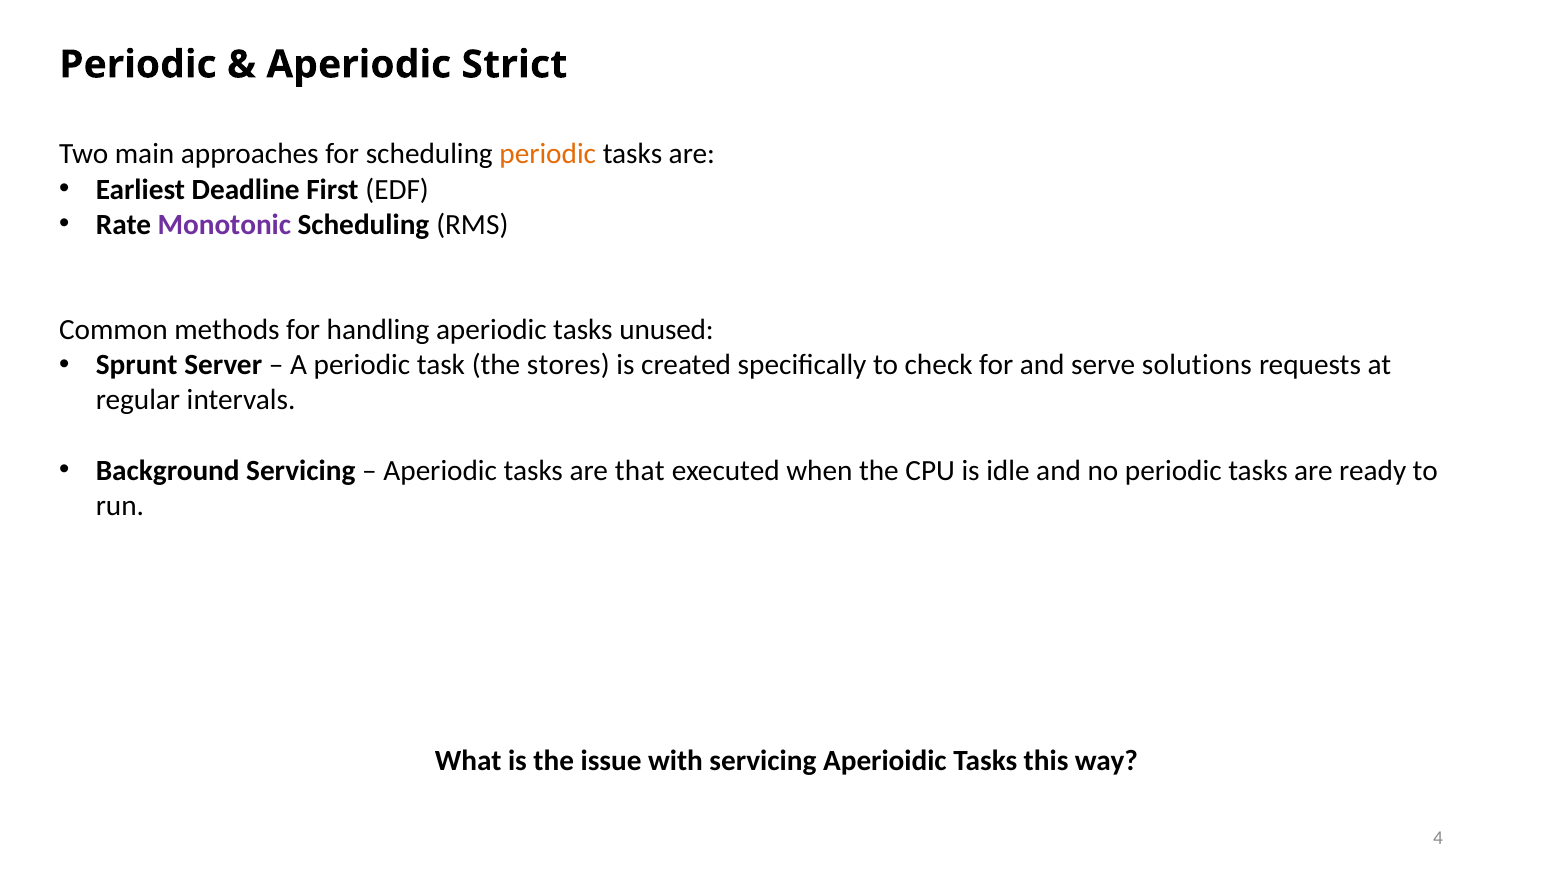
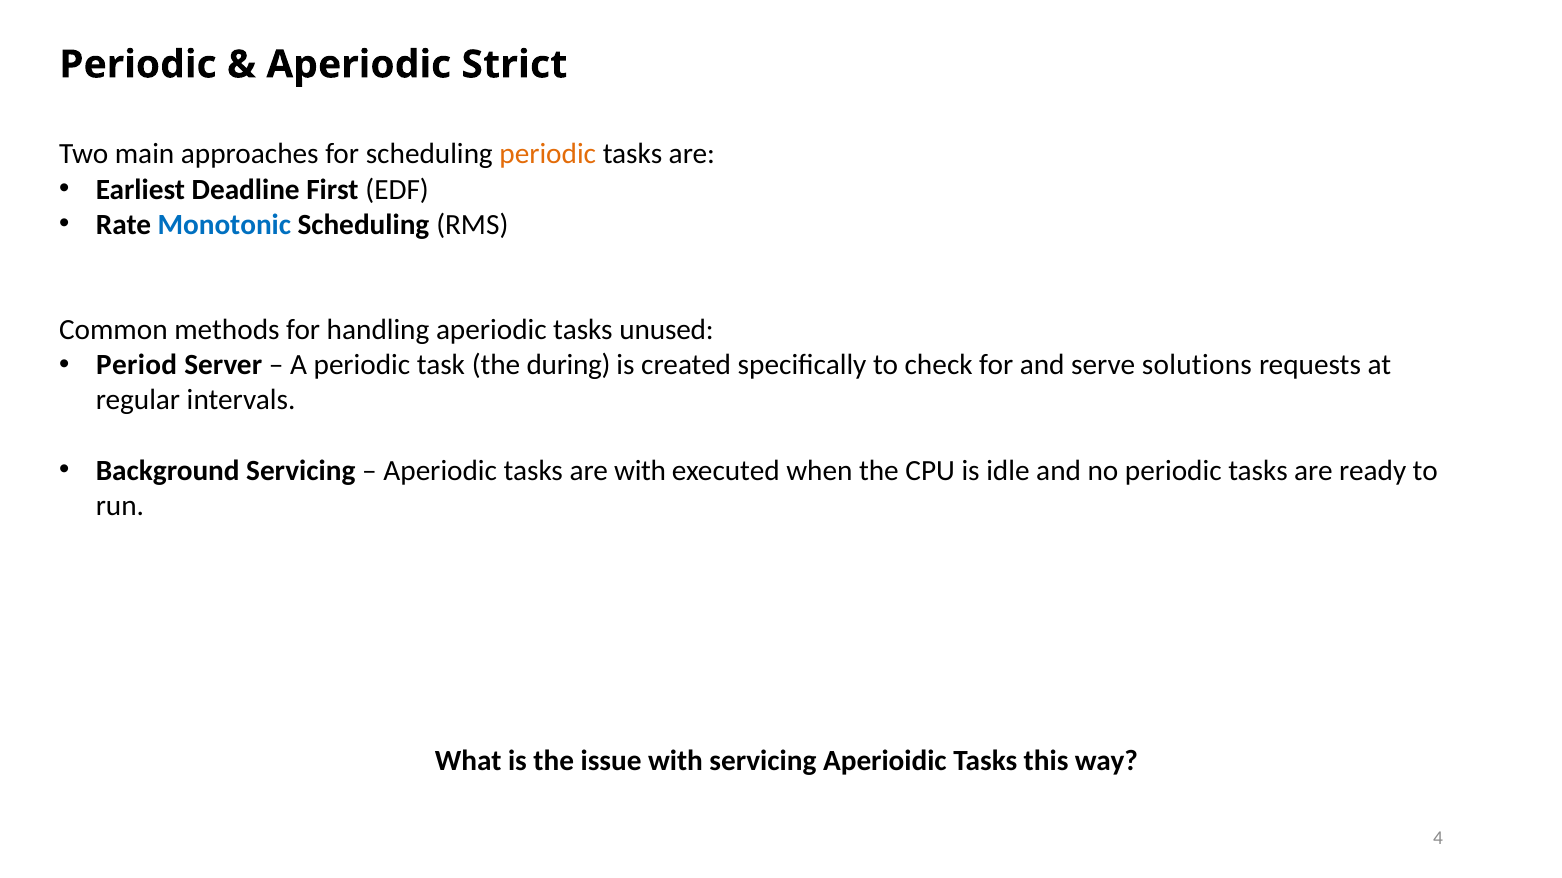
Monotonic colour: purple -> blue (224, 225)
Sprunt: Sprunt -> Period (137, 365)
stores: stores -> during (569, 365)
are that: that -> with (640, 471)
